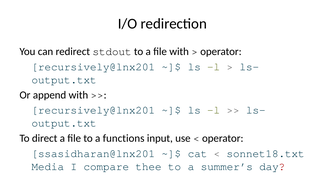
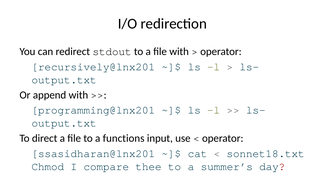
recursively@lnx201: recursively@lnx201 -> programming@lnx201 (93, 110)
Media: Media -> Chmod (48, 166)
